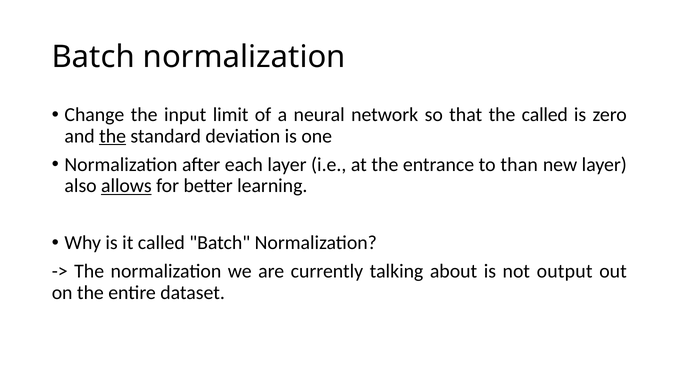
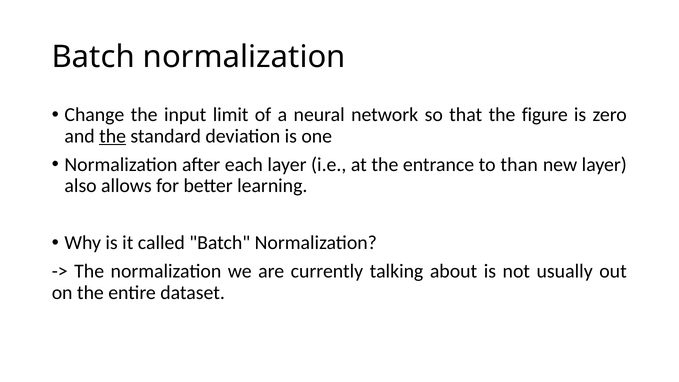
the called: called -> figure (545, 115)
allows underline: present -> none (126, 186)
output: output -> usually (565, 271)
